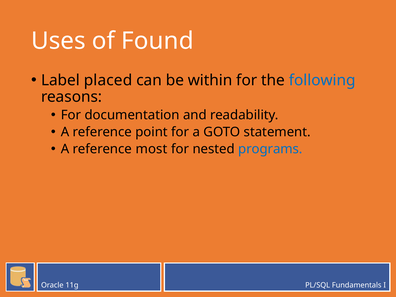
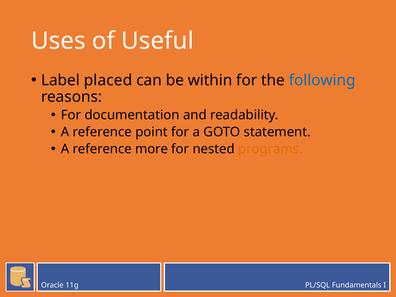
Found: Found -> Useful (157, 41)
most: most -> more (152, 149)
programs colour: blue -> orange (270, 149)
